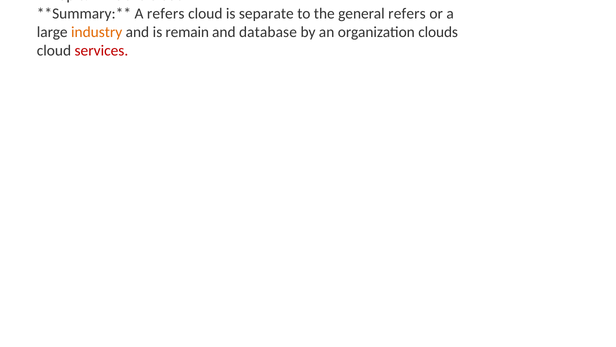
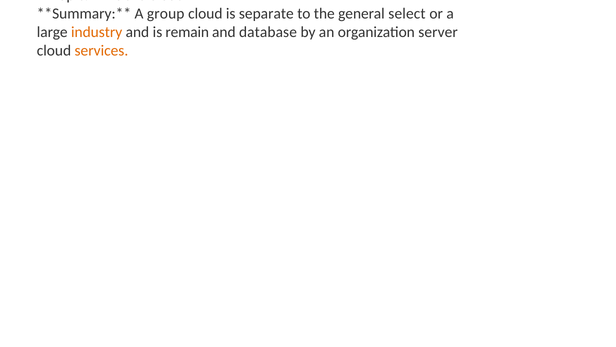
A refers: refers -> group (166, 13)
general refers: refers -> select (407, 13)
clouds: clouds -> server (438, 32)
services colour: red -> orange (101, 50)
